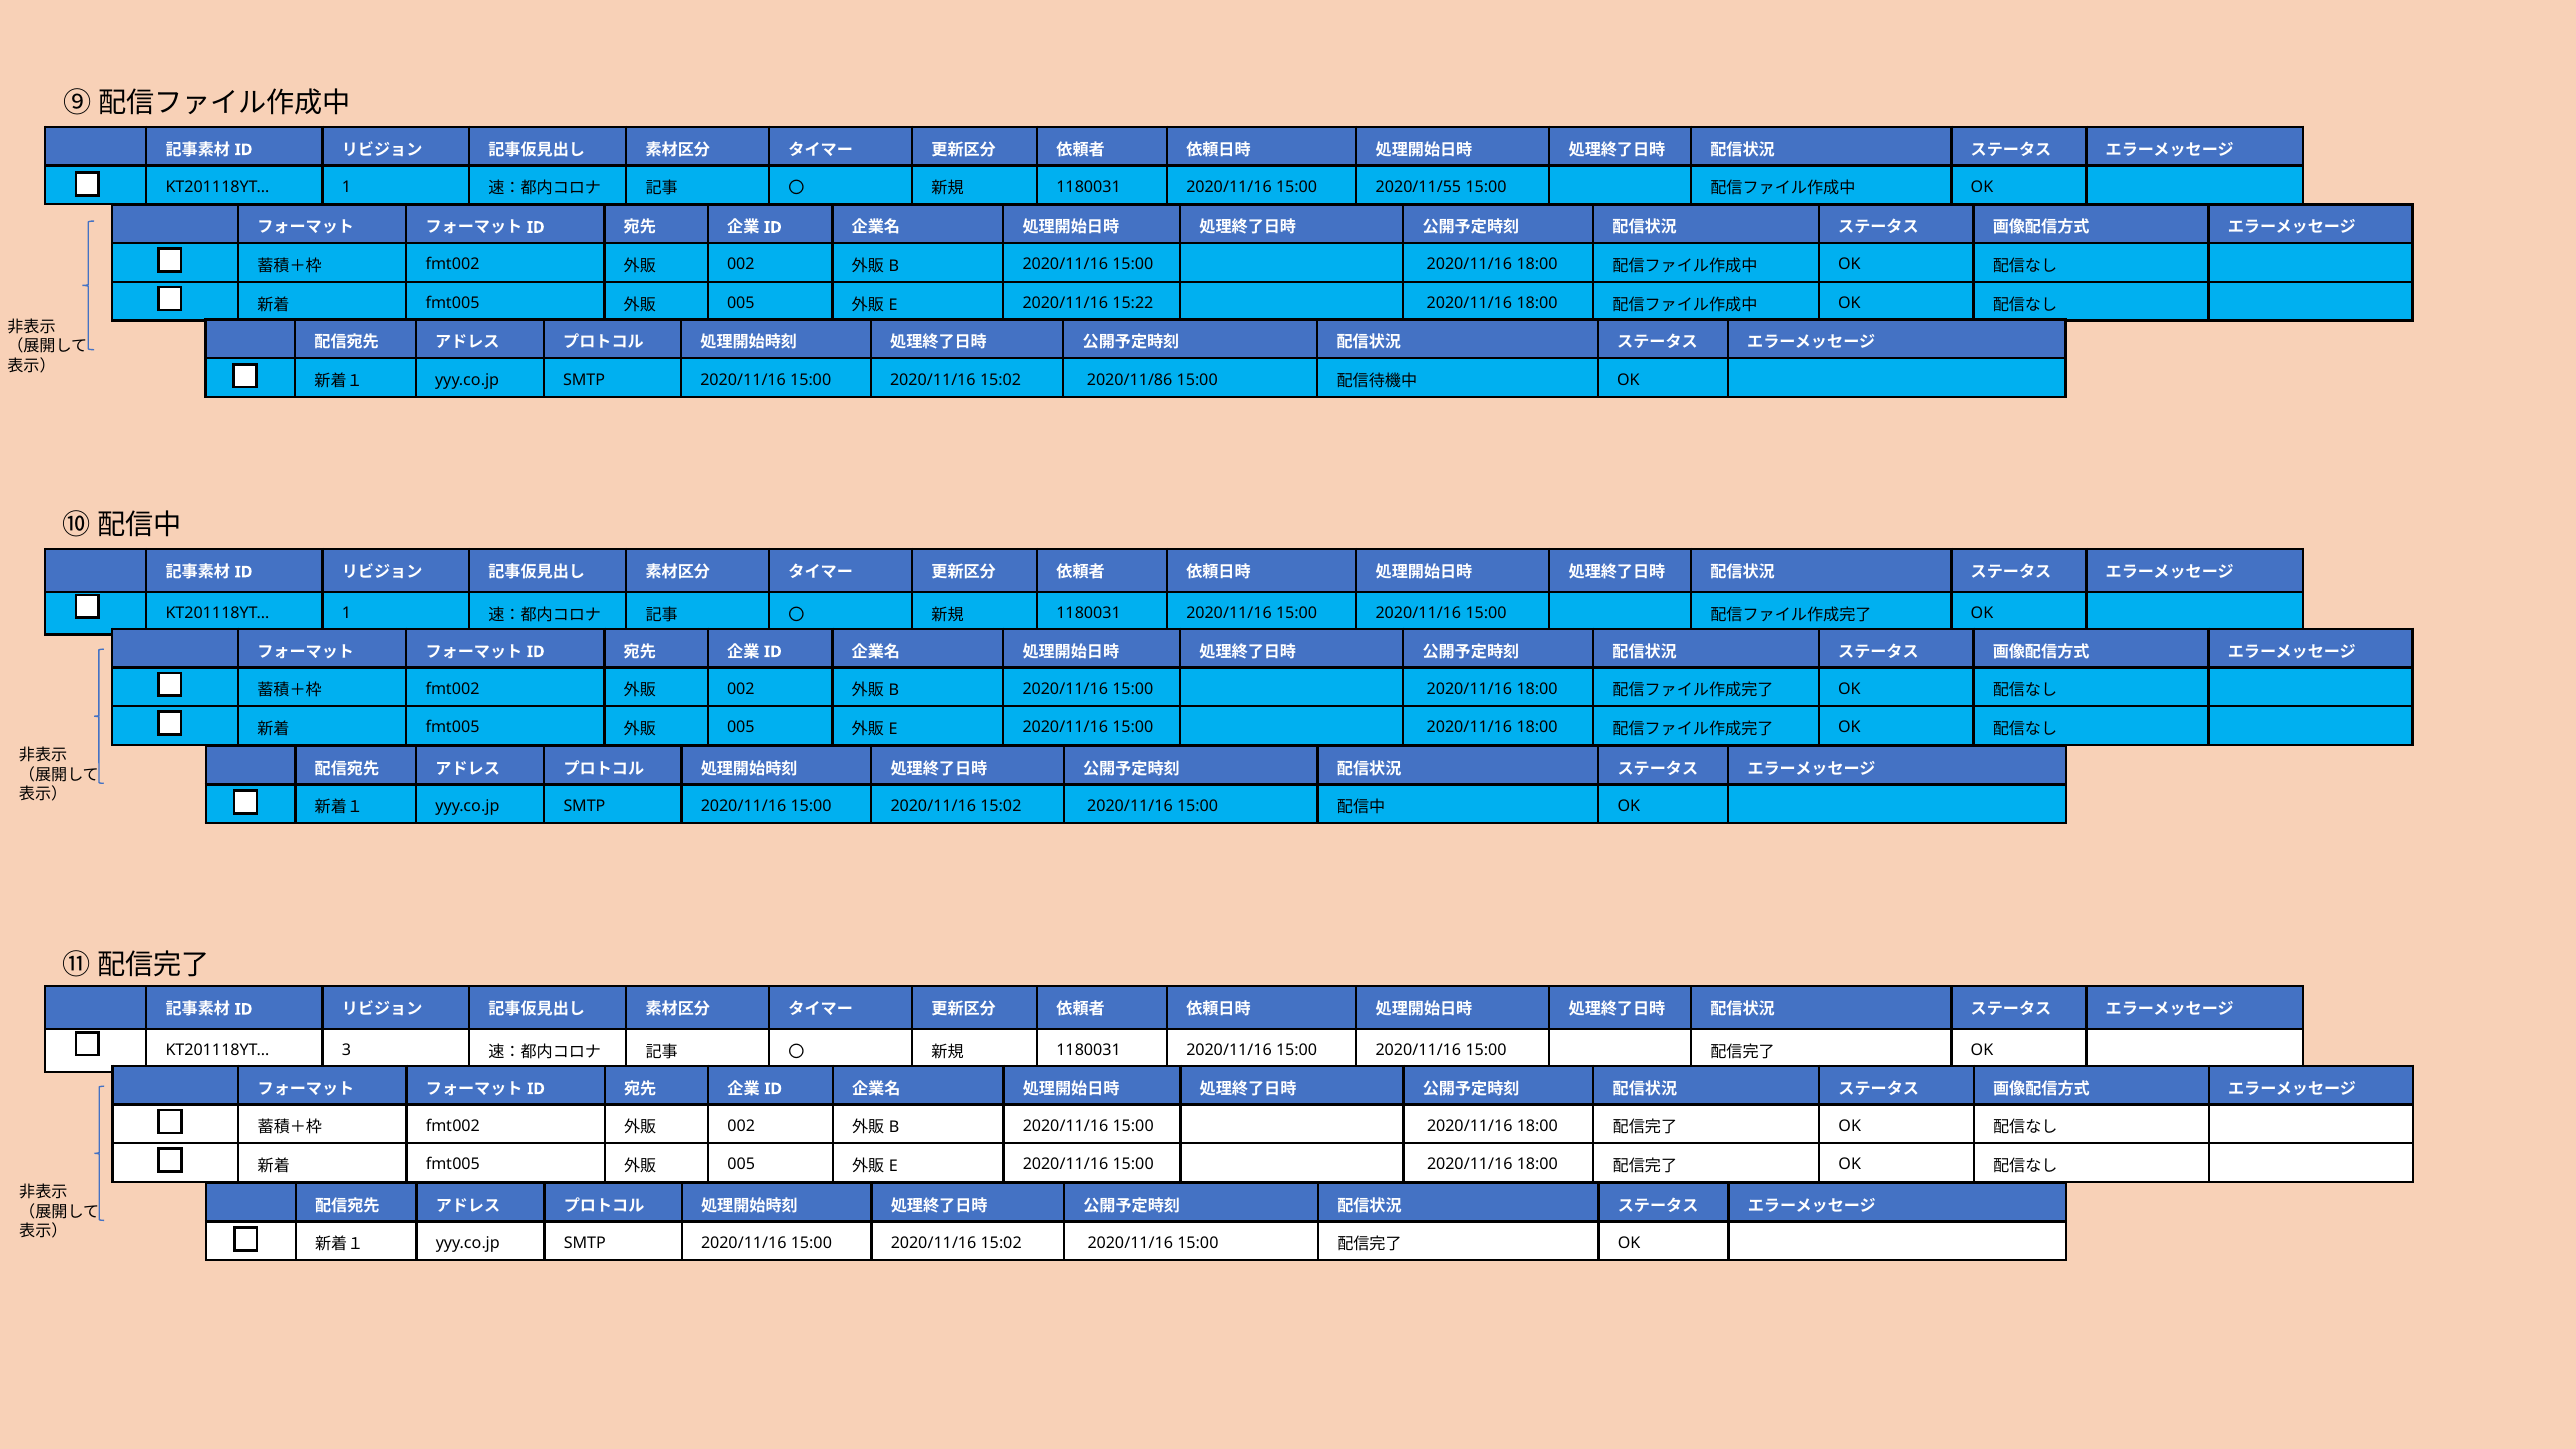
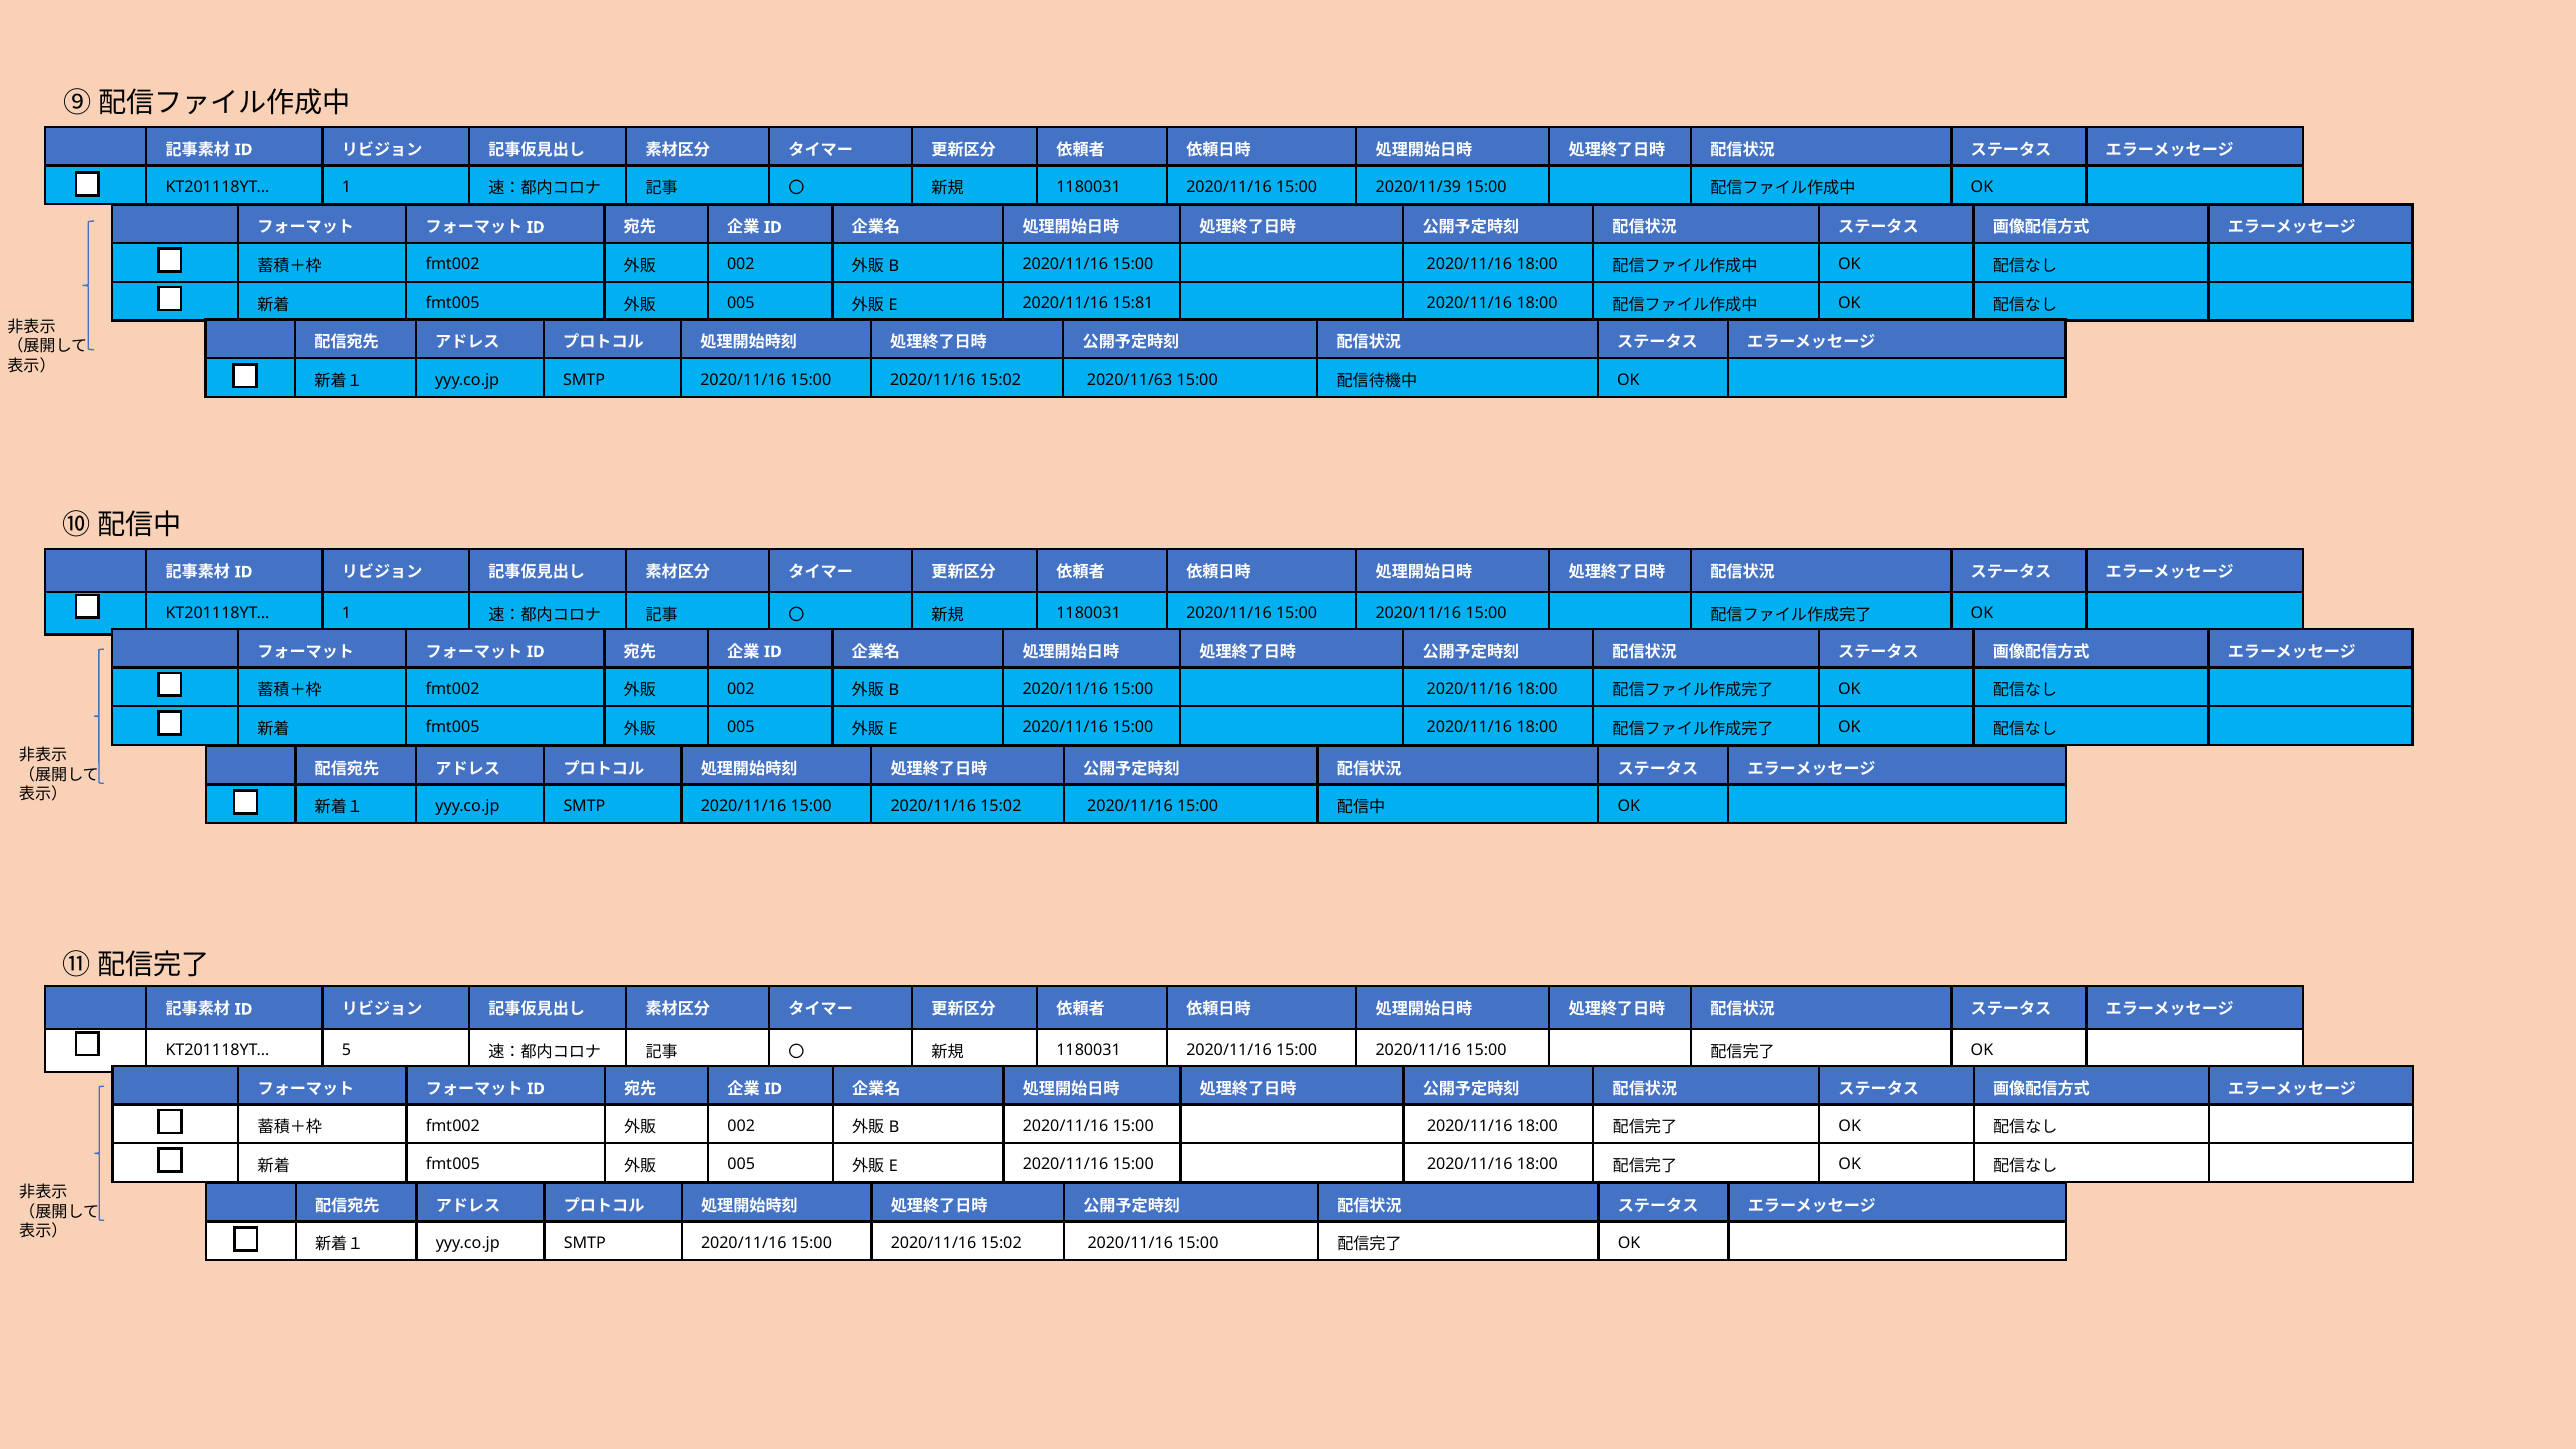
2020/11/55: 2020/11/55 -> 2020/11/39 (1418, 187)
15:22: 15:22 -> 15:81 (1133, 303)
2020/11/86: 2020/11/86 -> 2020/11/63 (1130, 380)
3: 3 -> 5 (346, 1051)
